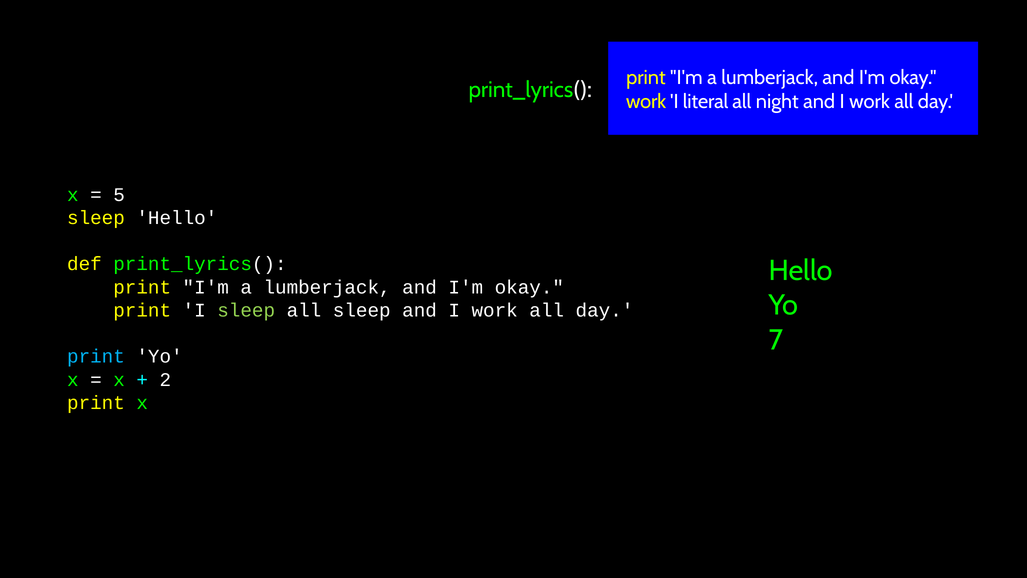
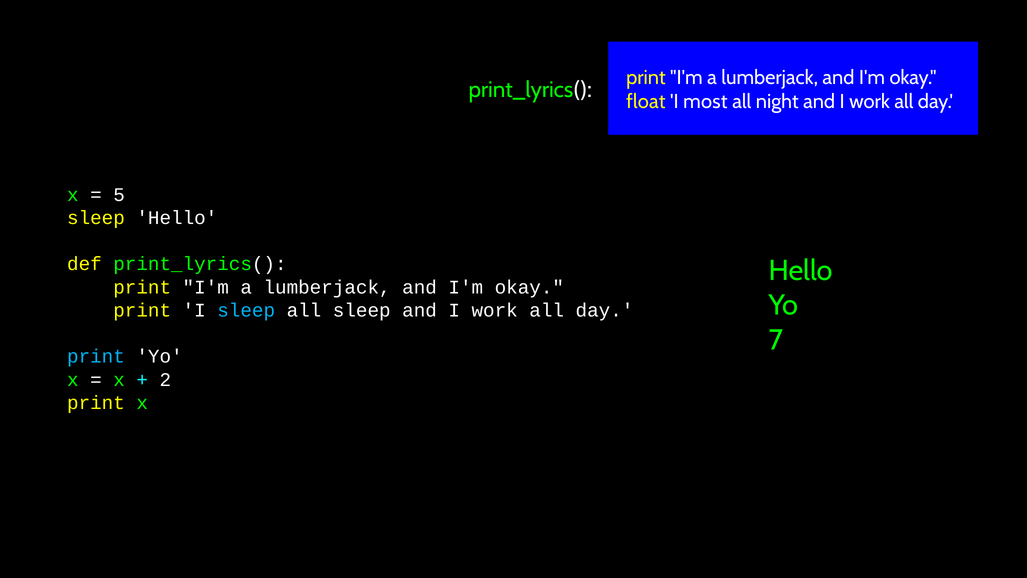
work: work -> float (646, 102)
literal: literal -> most (705, 102)
sleep colour: light green -> light blue (246, 310)
